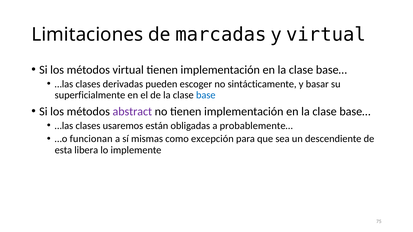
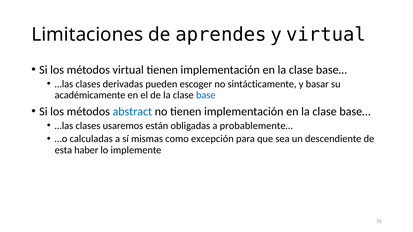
marcadas: marcadas -> aprendes (221, 35)
superficialmente: superficialmente -> académicamente (90, 95)
abstract colour: purple -> blue (132, 112)
funcionan: funcionan -> calculadas (91, 139)
libera: libera -> haber (86, 150)
